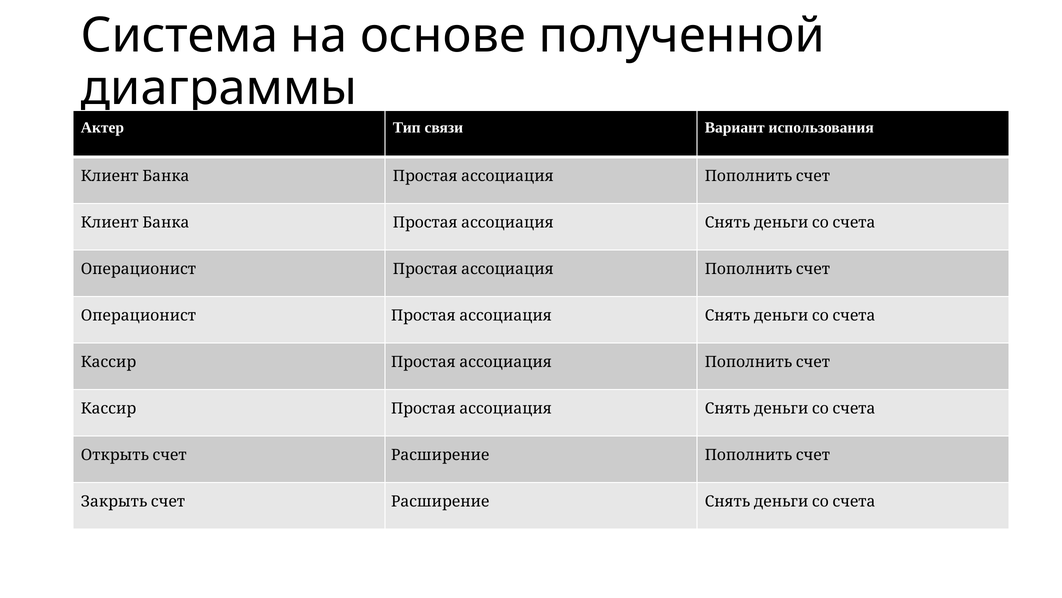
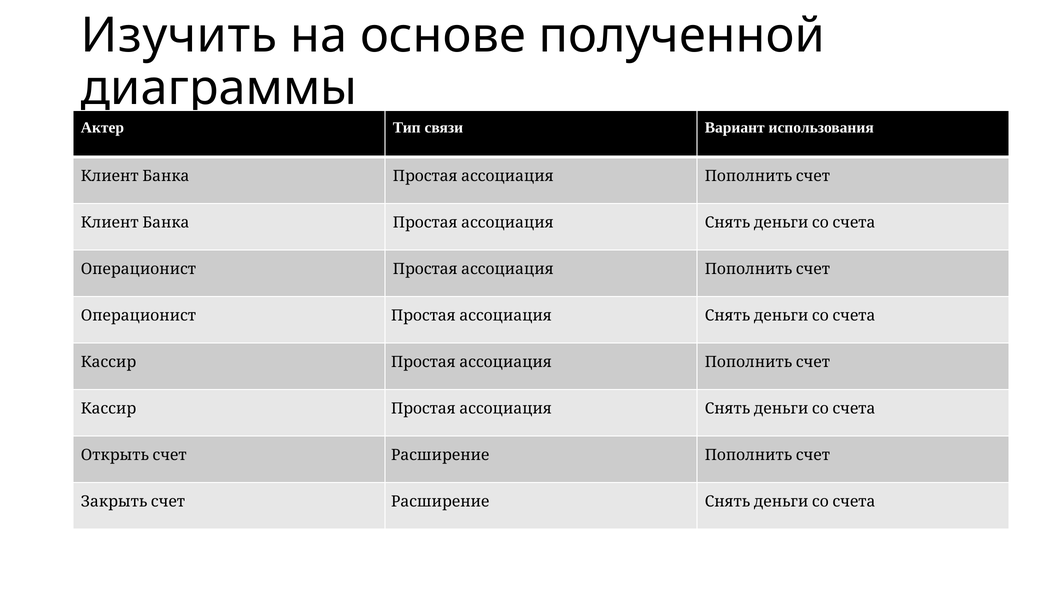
Система: Система -> Изучить (179, 36)
